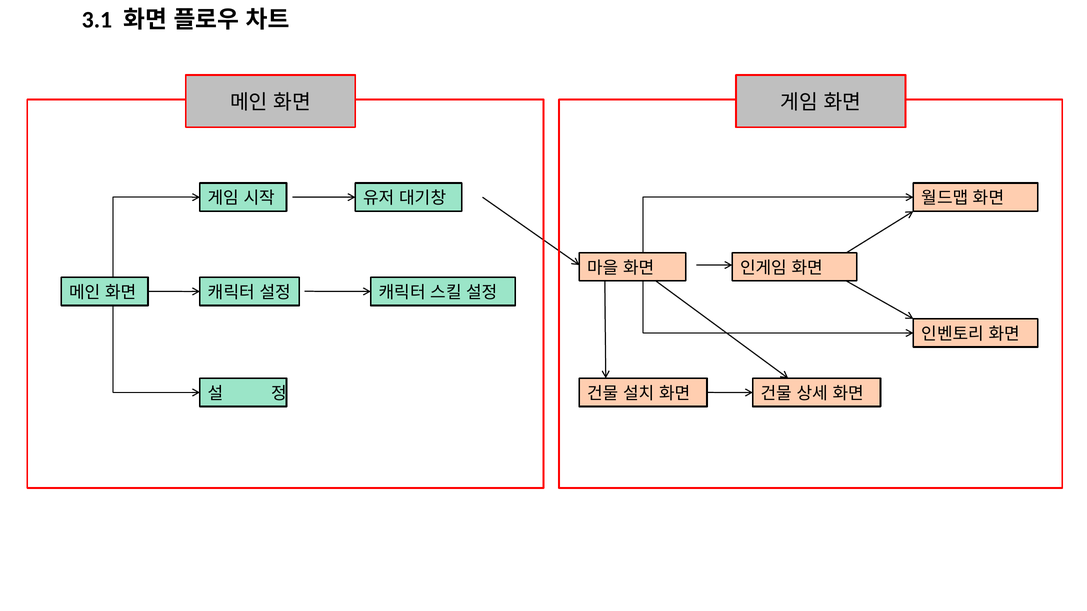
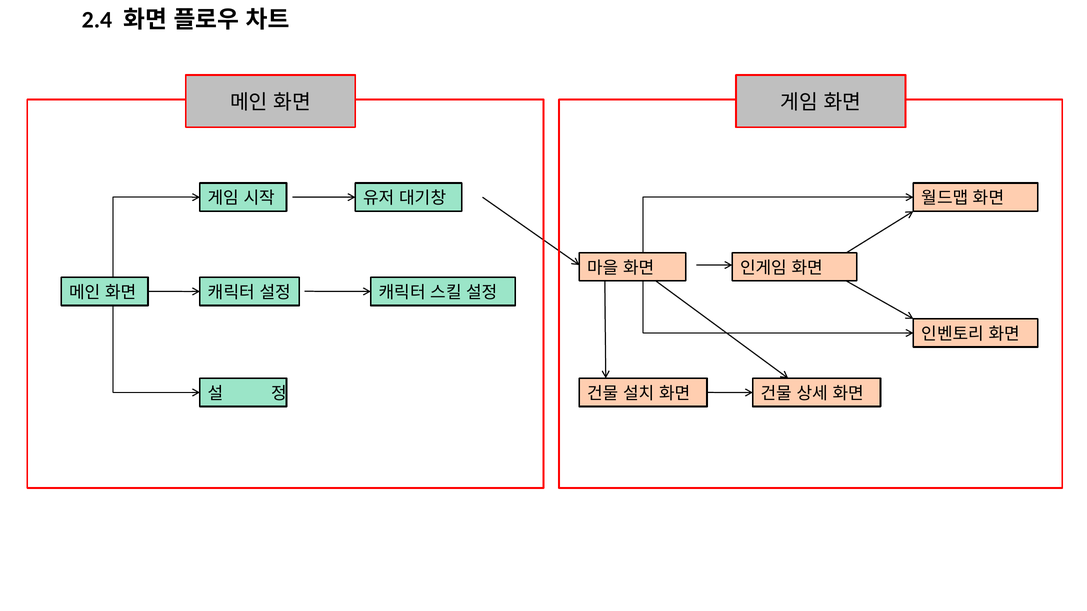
3.1: 3.1 -> 2.4 (97, 20)
